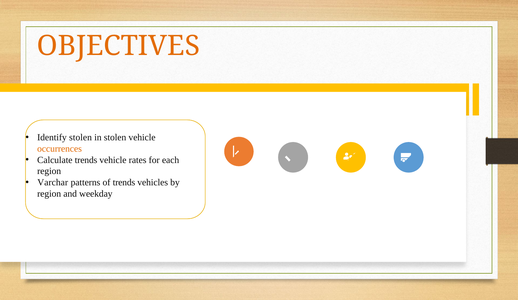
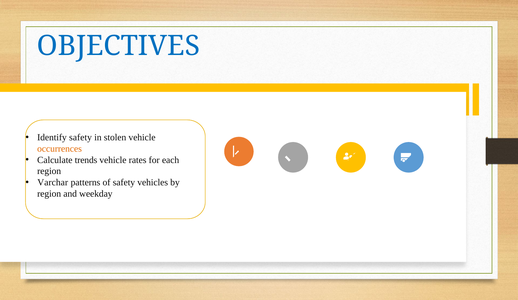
OBJECTIVES colour: orange -> blue (118, 46)
Identify stolen: stolen -> safety (80, 137)
of trends: trends -> safety (124, 182)
